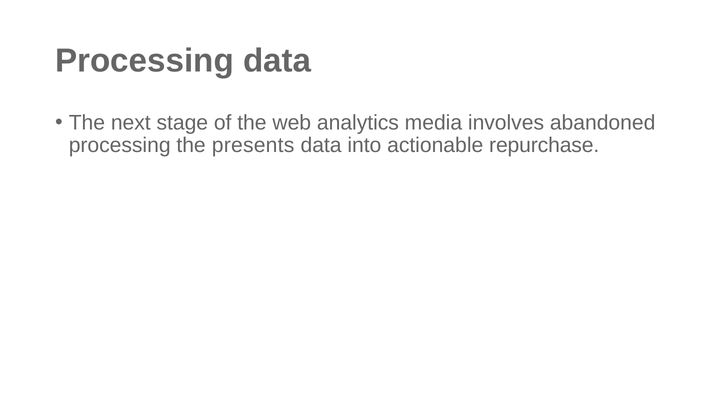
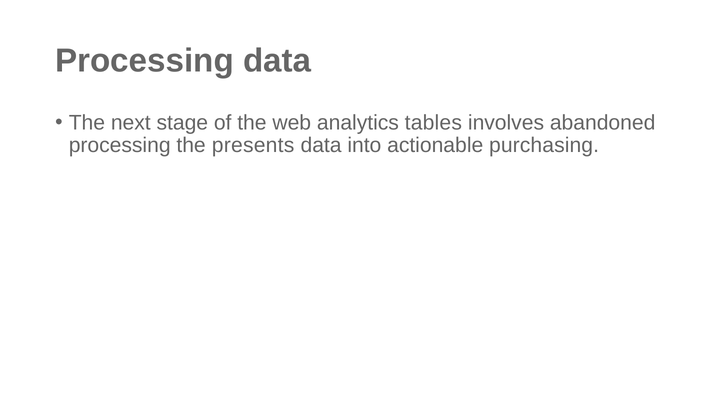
media: media -> tables (433, 122)
repurchase: repurchase -> purchasing (544, 145)
